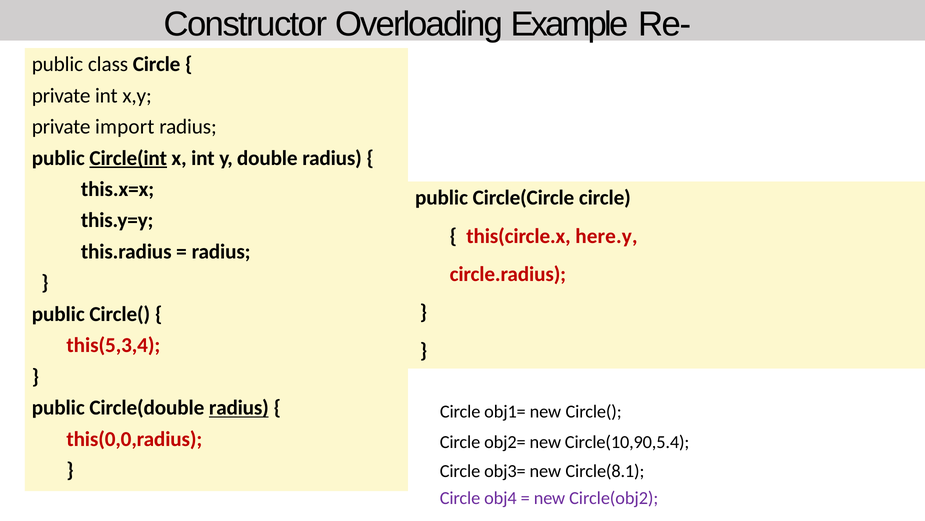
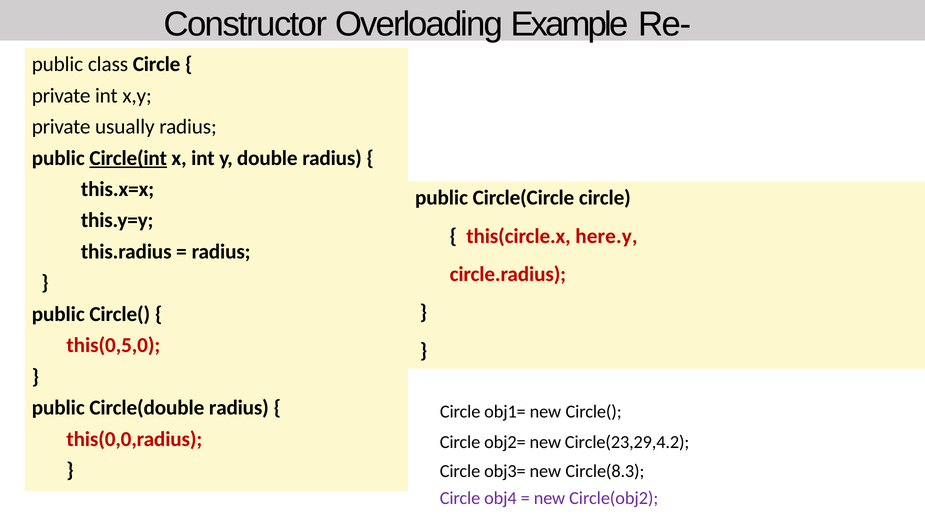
import: import -> usually (125, 127)
this(5,3,4: this(5,3,4 -> this(0,5,0 (113, 345)
radius underline: present -> none (239, 407)
Circle(10,90,5.4: Circle(10,90,5.4 -> Circle(23,29,4.2 (627, 442)
Circle(8.1: Circle(8.1 -> Circle(8.3 (605, 471)
